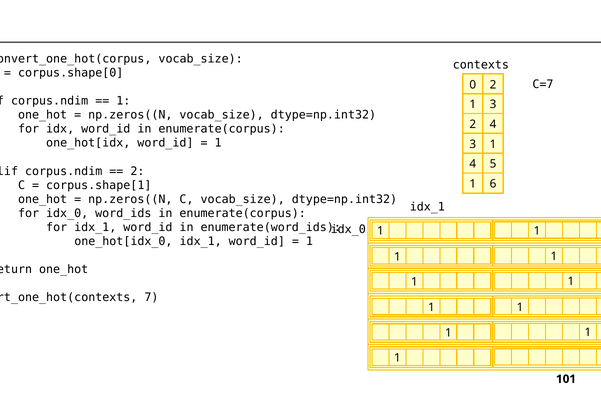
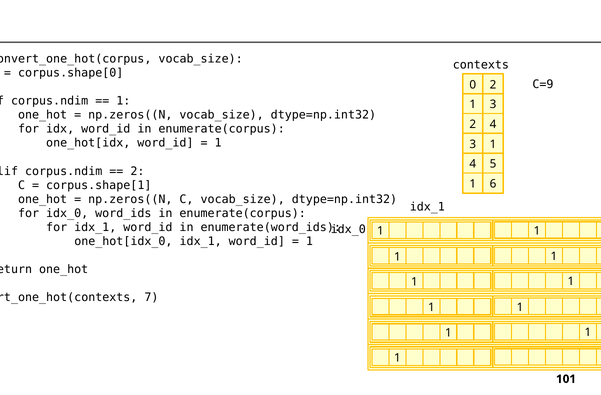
C=7: C=7 -> C=9 (543, 85)
